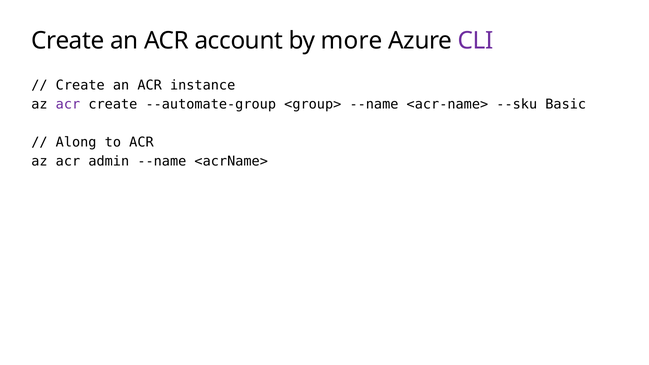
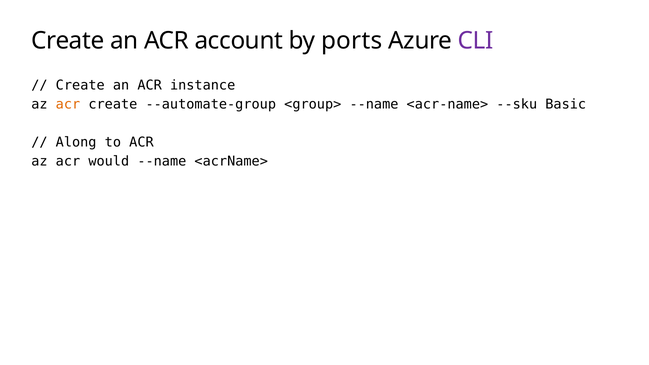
more: more -> ports (352, 41)
acr colour: purple -> orange (68, 104)
admin: admin -> would (109, 161)
